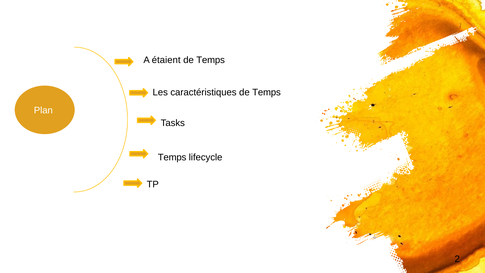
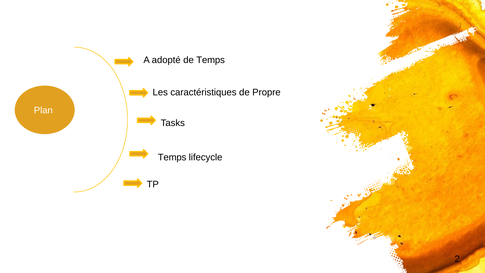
étaient: étaient -> adopté (166, 60)
caractéristiques de Temps: Temps -> Propre (266, 92)
